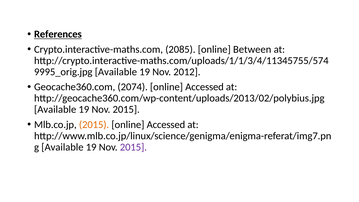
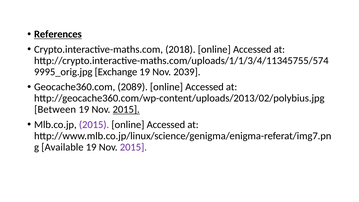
2085: 2085 -> 2018 (180, 49)
Between: Between -> Accessed (252, 49)
Available: Available -> Exchange (116, 72)
2012: 2012 -> 2039 (187, 72)
2074: 2074 -> 2089 (133, 87)
Available: Available -> Between (55, 110)
2015 underline: none -> present (126, 110)
2015 colour: orange -> purple (94, 125)
